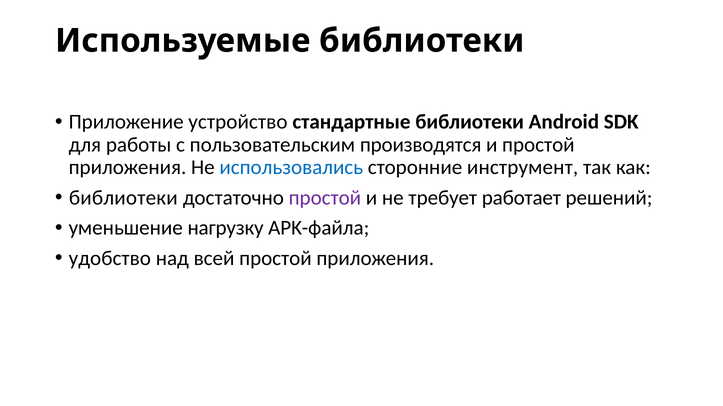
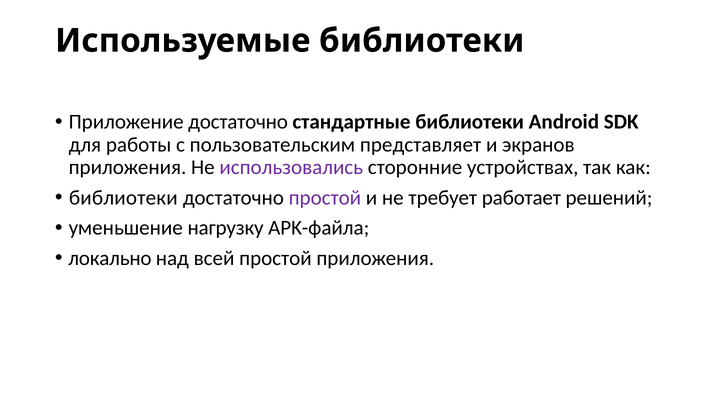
Приложение устройство: устройство -> достаточно (238, 122)
производятся: производятся -> представляет (421, 145)
и простой: простой -> экранов (538, 145)
использовались colour: blue -> purple (291, 168)
инструмент: инструмент -> устройствах (523, 168)
удобство: удобство -> локально (110, 259)
